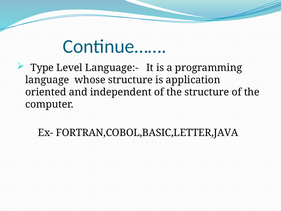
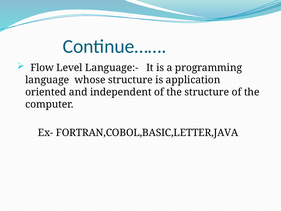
Type: Type -> Flow (42, 68)
